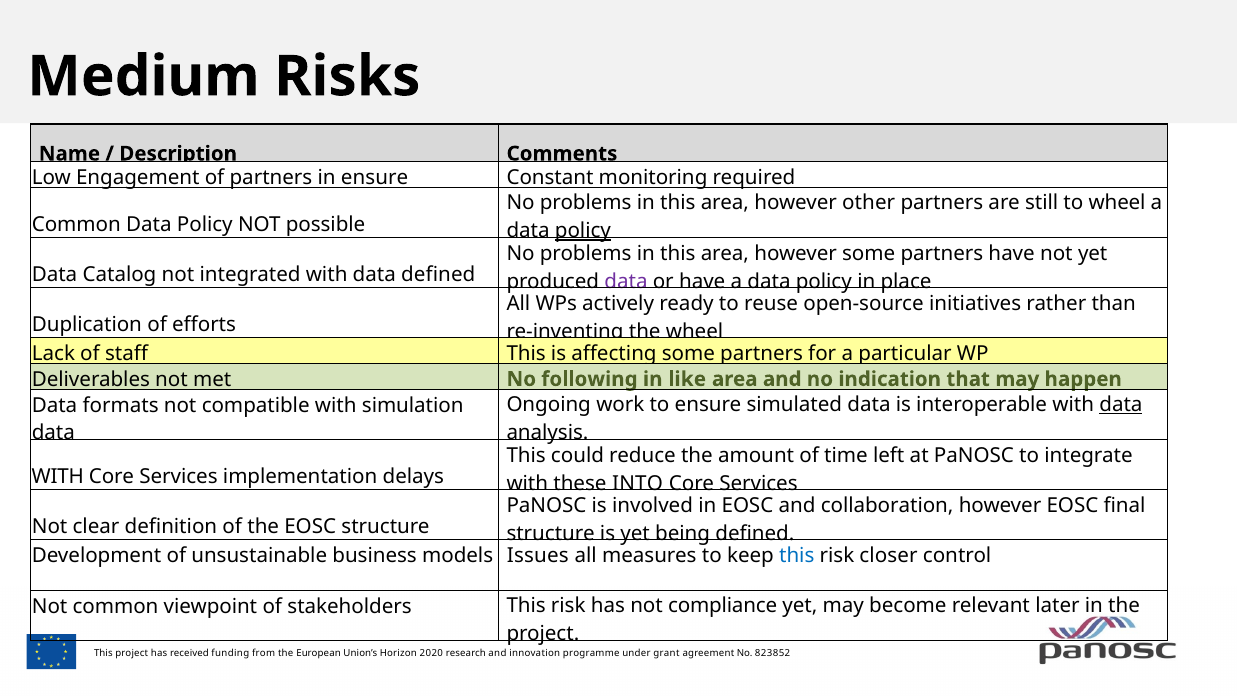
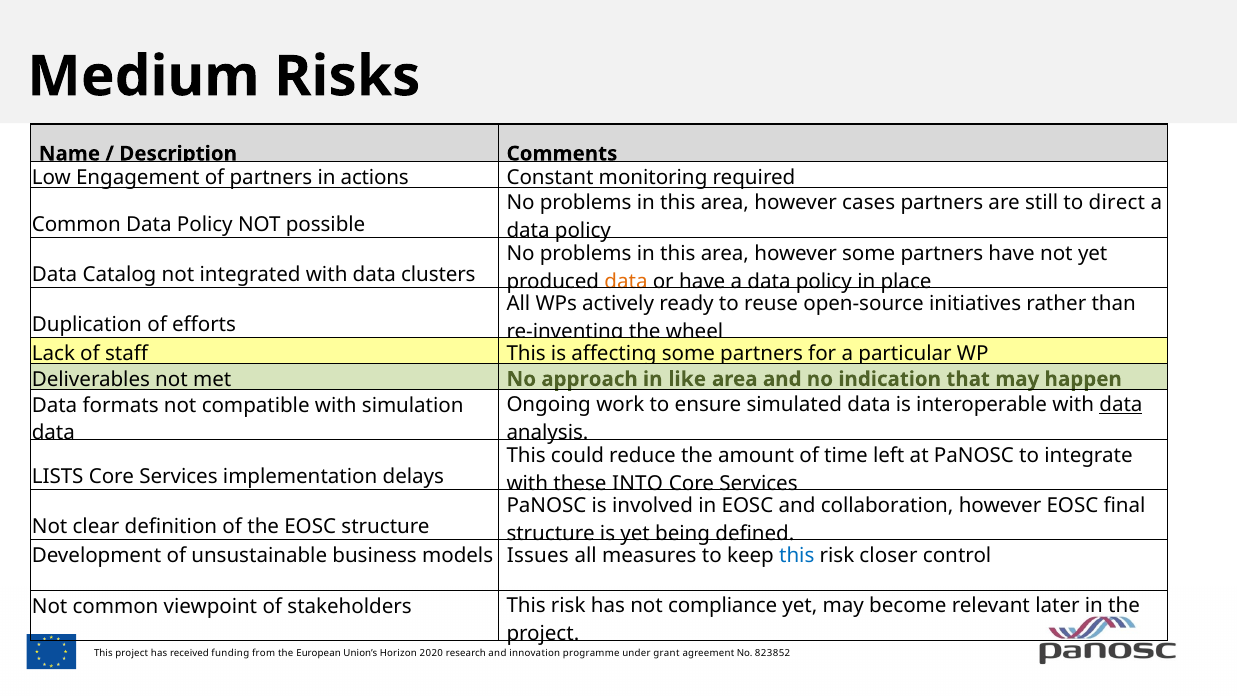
in ensure: ensure -> actions (375, 178)
other: other -> cases (869, 203)
to wheel: wheel -> direct (1117, 203)
policy underline: present -> none (583, 231)
data defined: defined -> clusters (438, 275)
data colour: purple -> orange (626, 281)
following: following -> approach (590, 379)
WITH: WITH -> LISTS (58, 477)
